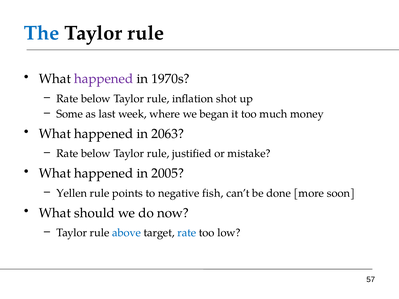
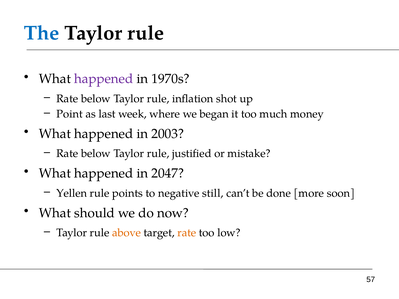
Some: Some -> Point (70, 114)
2063: 2063 -> 2003 (168, 134)
2005: 2005 -> 2047 (168, 173)
fish: fish -> still (213, 193)
above colour: blue -> orange (127, 233)
rate colour: blue -> orange (187, 233)
